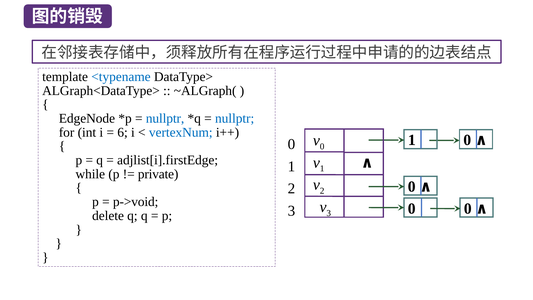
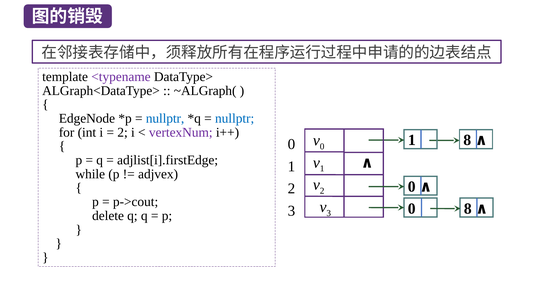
<typename colour: blue -> purple (121, 77)
6: 6 -> 2 (123, 132)
vertexNum colour: blue -> purple (181, 132)
1 0: 0 -> 8 (467, 140)
private: private -> adjvex (158, 174)
p->void: p->void -> p->cout (136, 202)
0 0: 0 -> 8 (468, 208)
